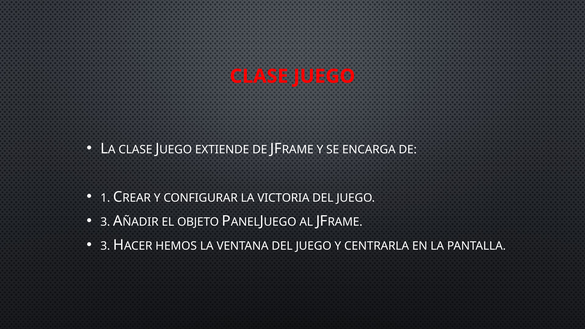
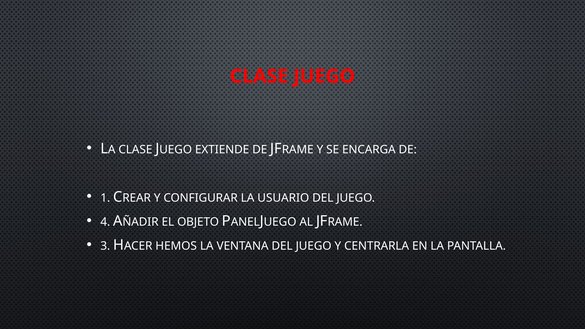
VICTORIA: VICTORIA -> USUARIO (283, 198)
3: 3 -> 4 (105, 222)
